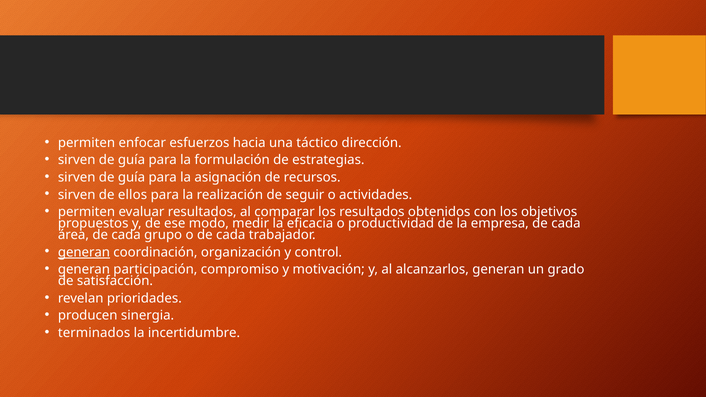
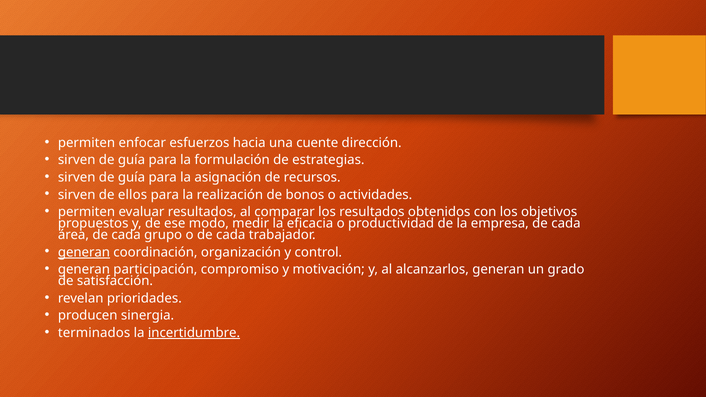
táctico: táctico -> cuente (317, 143)
seguir: seguir -> bonos (305, 195)
incertidumbre underline: none -> present (194, 333)
